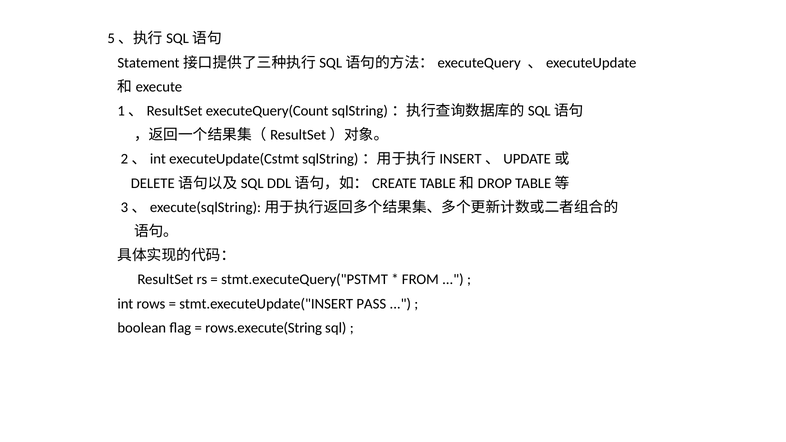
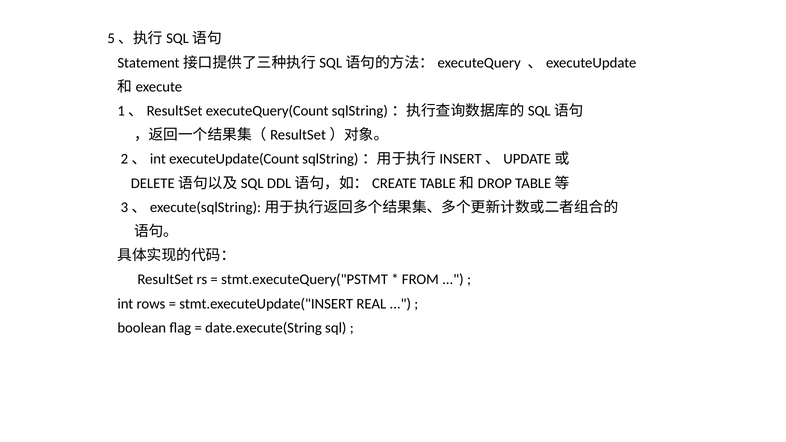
executeUpdate(Cstmt: executeUpdate(Cstmt -> executeUpdate(Count (234, 159)
PASS: PASS -> REAL (371, 304)
rows.execute(String: rows.execute(String -> date.execute(String (264, 328)
